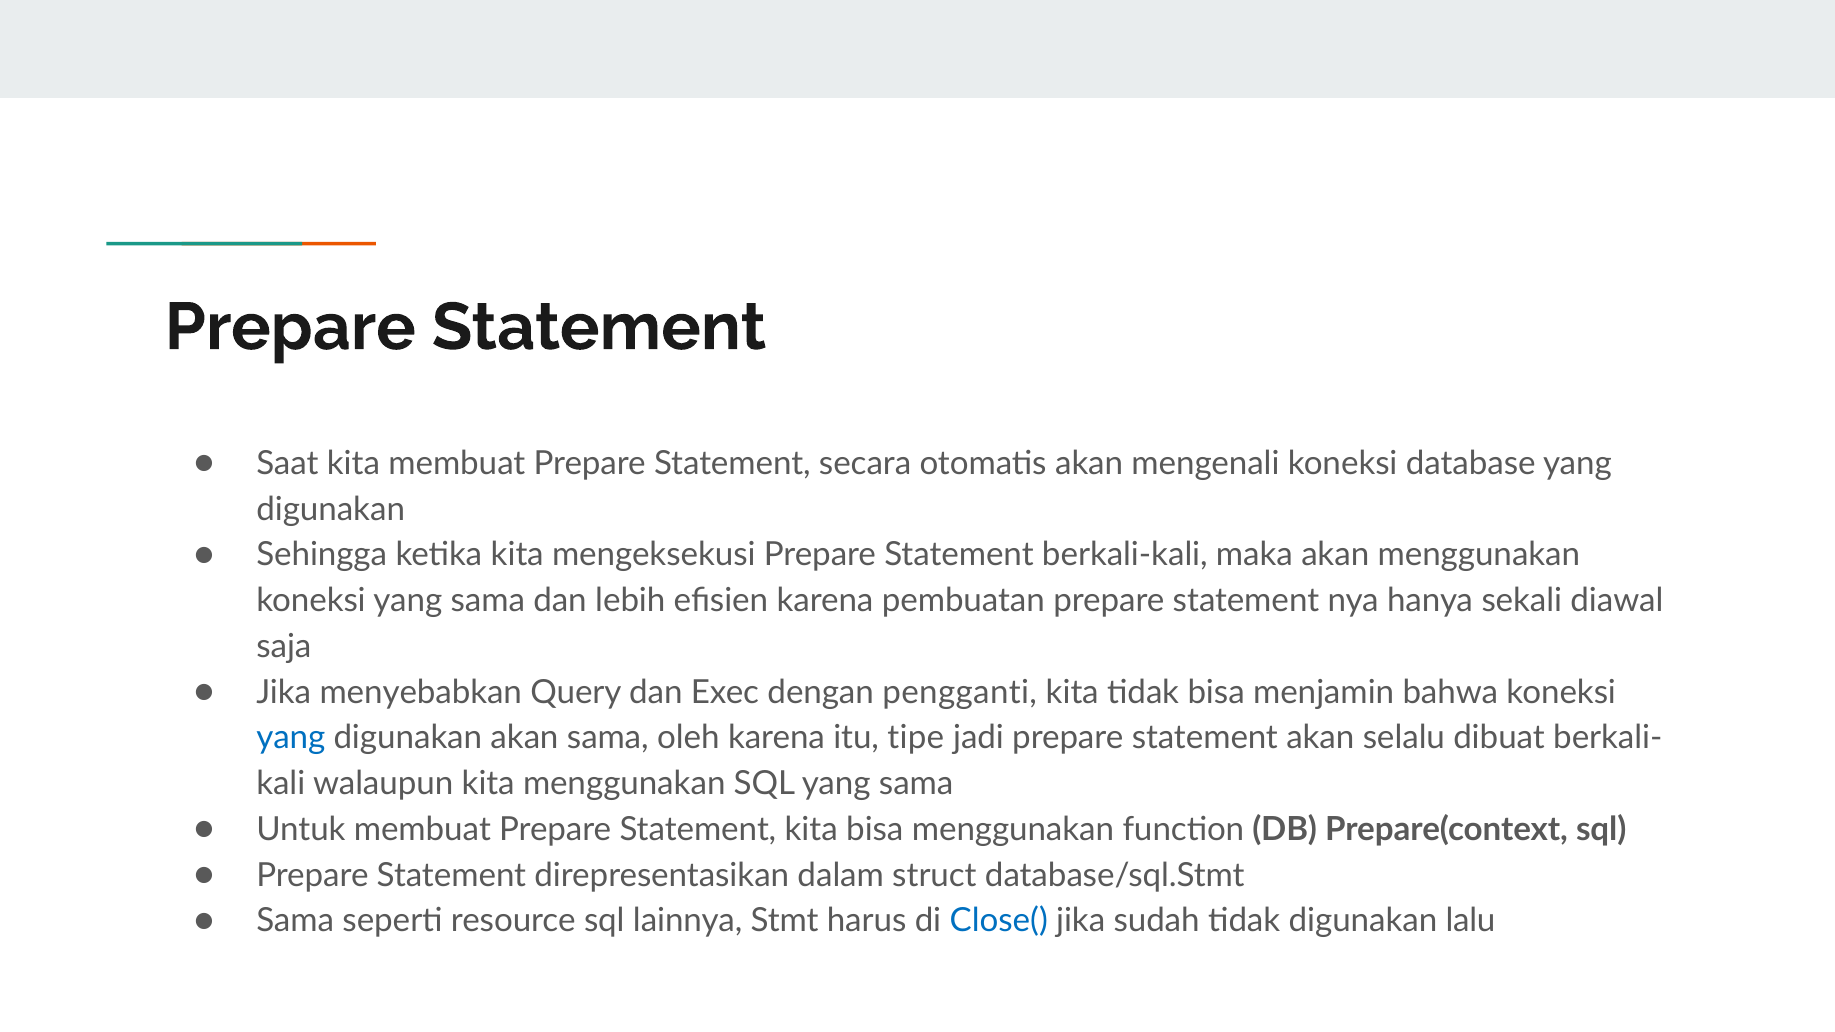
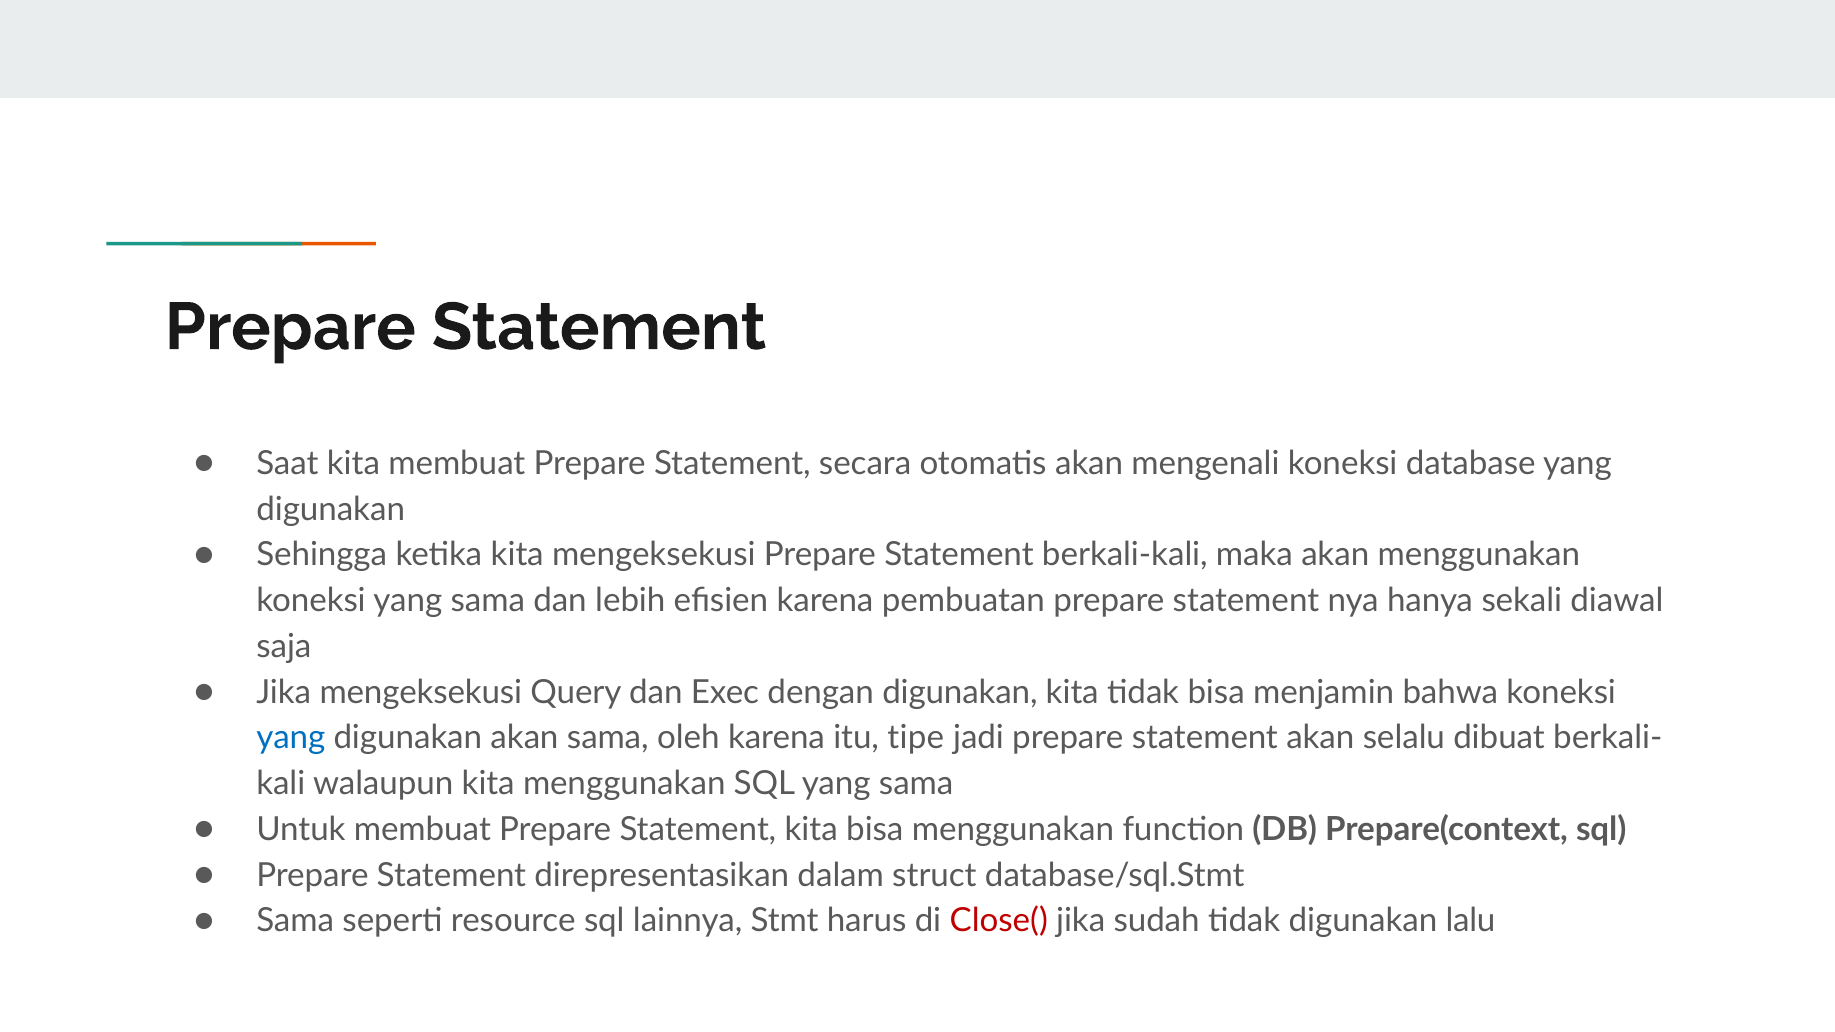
Jika menyebabkan: menyebabkan -> mengeksekusi (421, 692)
dengan pengganti: pengganti -> digunakan (960, 692)
Close( colour: blue -> red (999, 921)
